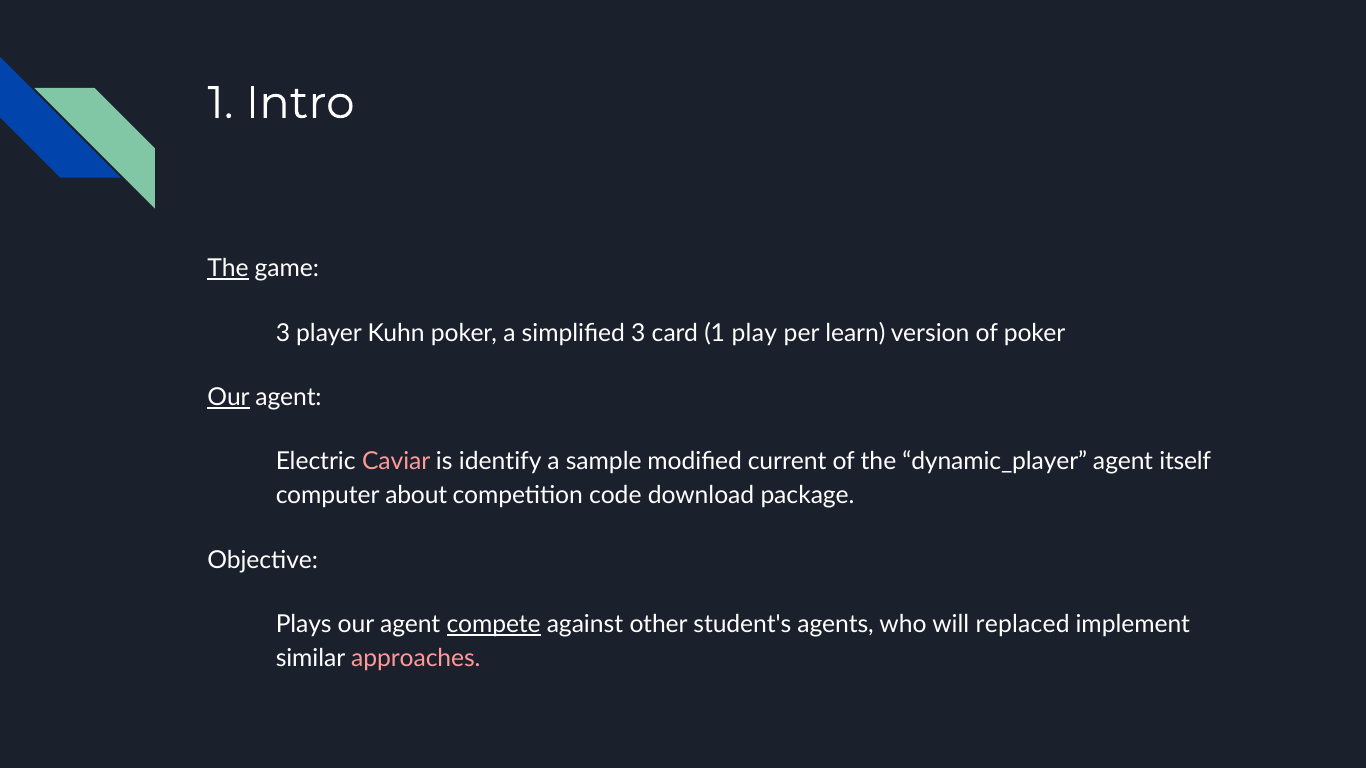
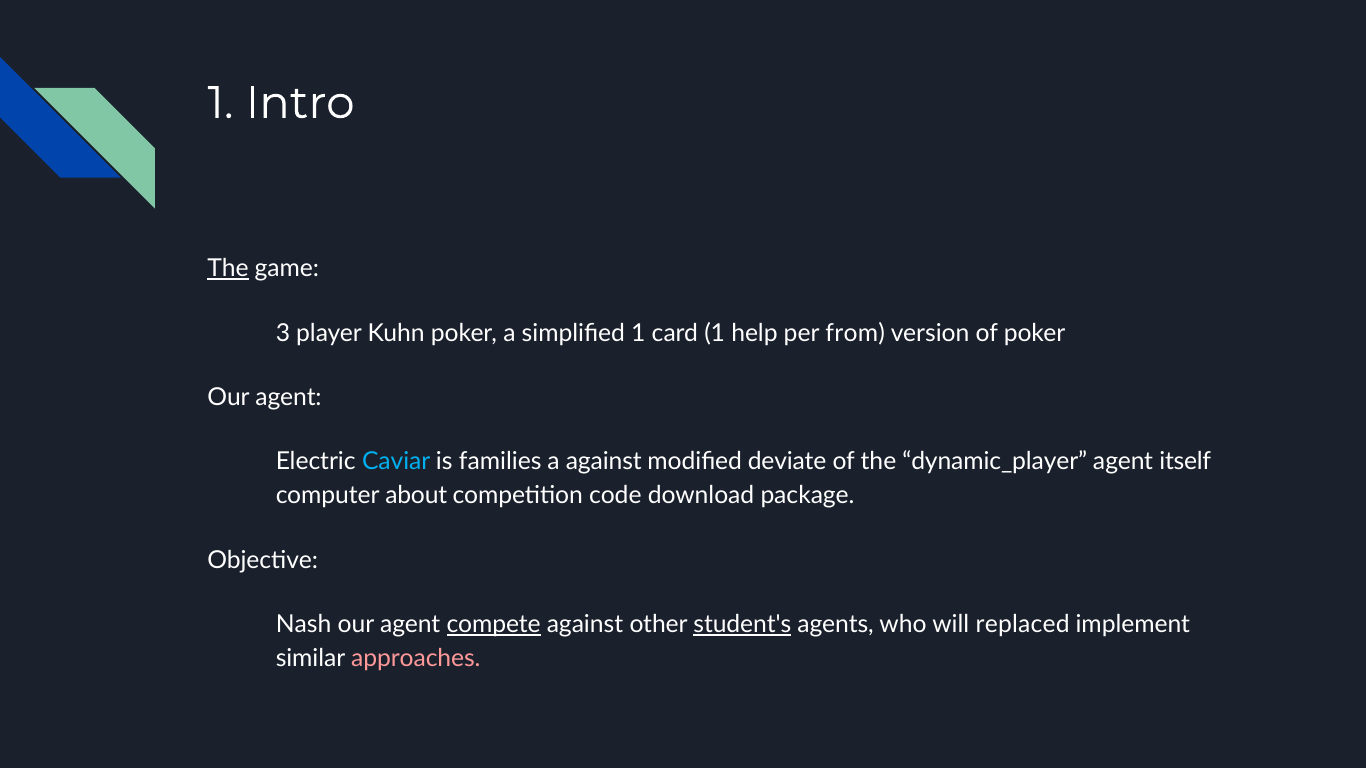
simplified 3: 3 -> 1 (638, 333)
play: play -> help (754, 333)
learn: learn -> from (855, 333)
Our underline: present -> none (229, 398)
Caviar colour: pink -> light blue (396, 462)
identify: identify -> families (500, 462)
a sample: sample -> against (604, 462)
current: current -> deviate (787, 462)
Plays: Plays -> Nash (304, 625)
student's underline: none -> present (742, 625)
